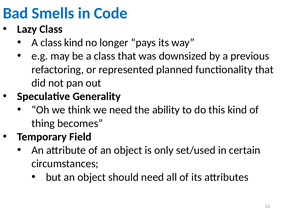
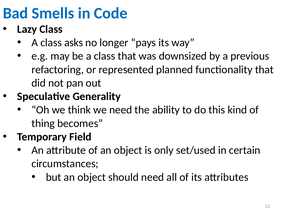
class kind: kind -> asks (74, 42)
